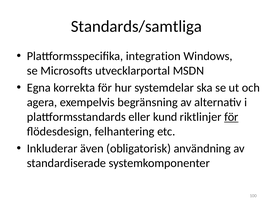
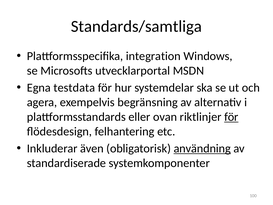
korrekta: korrekta -> testdata (74, 88)
kund: kund -> ovan (165, 117)
användning underline: none -> present (202, 148)
